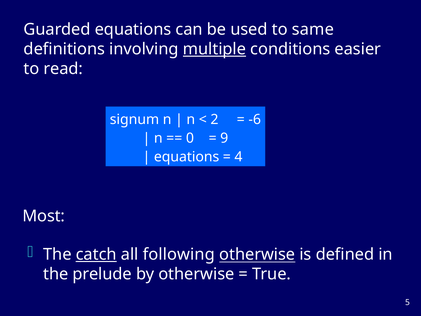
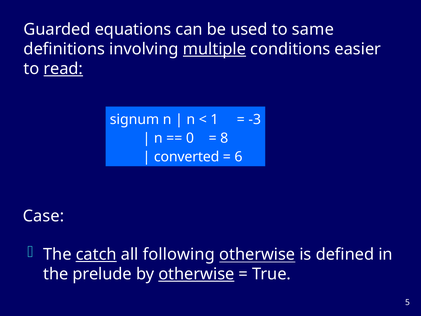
read underline: none -> present (63, 69)
2: 2 -> 1 (215, 120)
-6: -6 -> -3 (255, 120)
9: 9 -> 8 (224, 138)
equations: equations -> converted (187, 157)
4: 4 -> 6 (239, 157)
Most: Most -> Case (44, 216)
otherwise underline: none -> present (196, 274)
